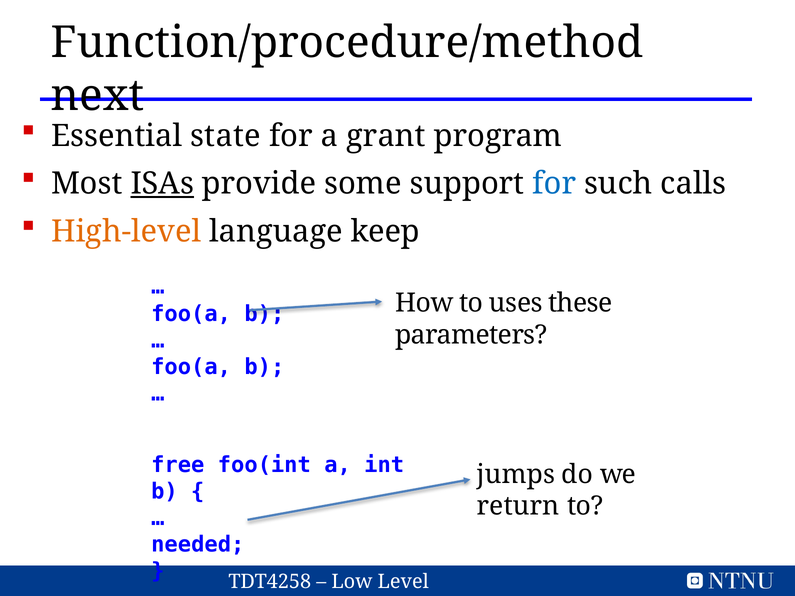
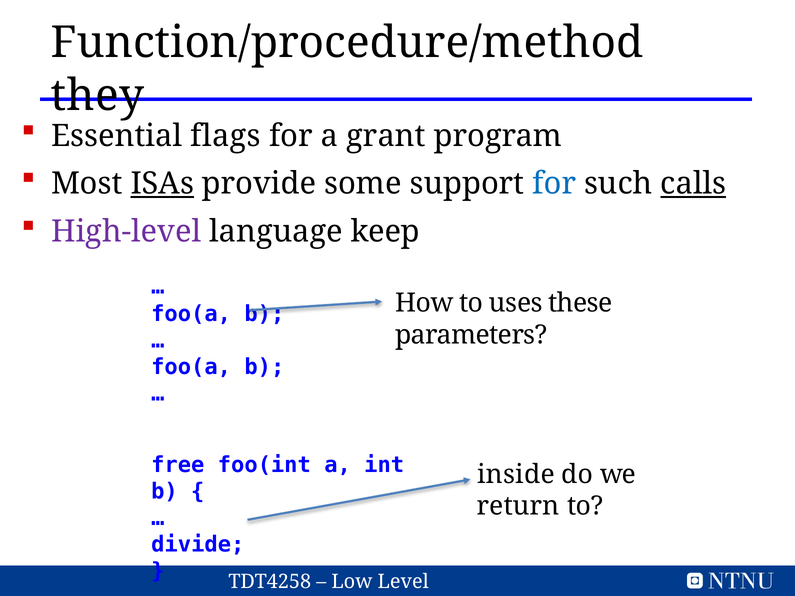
next: next -> they (97, 96)
state: state -> flags (226, 136)
calls underline: none -> present (693, 184)
High-level colour: orange -> purple (126, 232)
jumps: jumps -> inside (516, 474)
needed: needed -> divide (198, 545)
